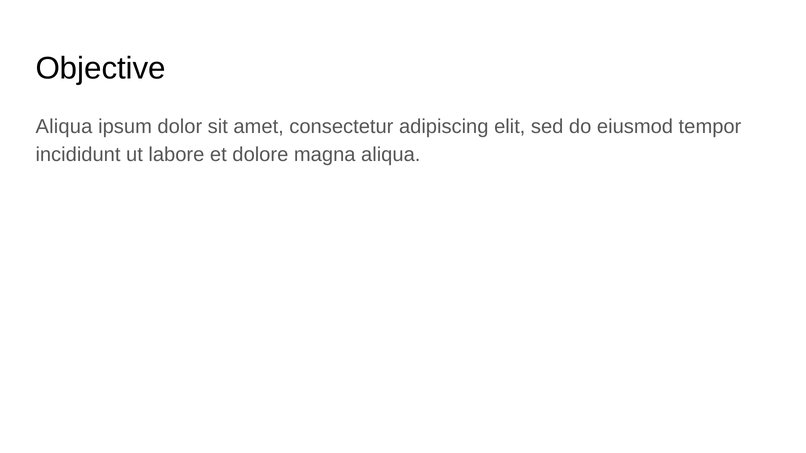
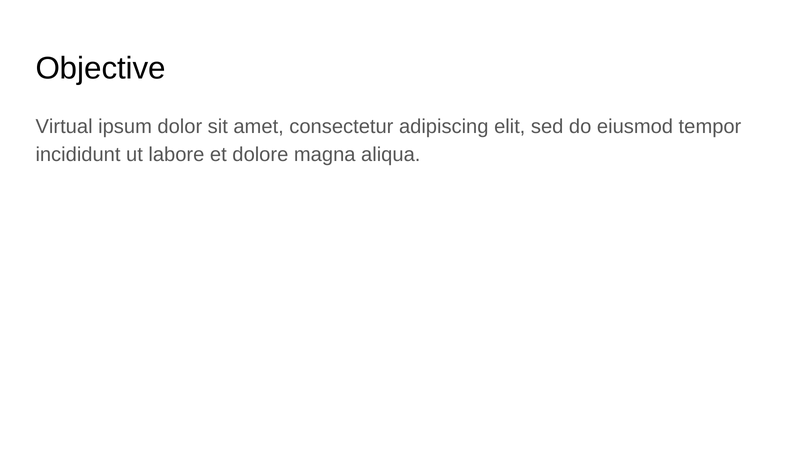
Aliqua: Aliqua -> Virtual (64, 127)
